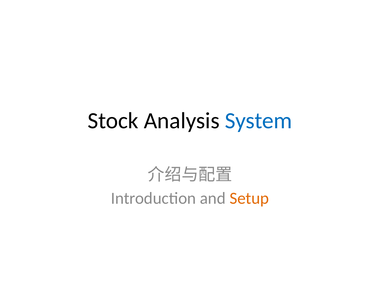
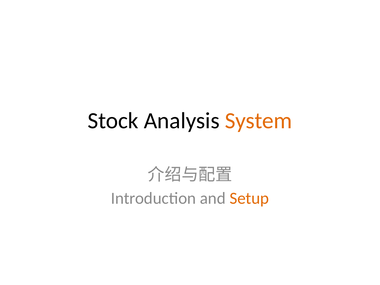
System colour: blue -> orange (259, 121)
